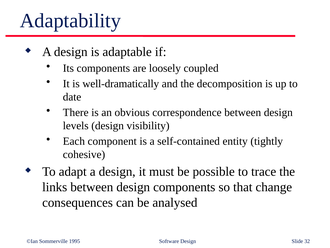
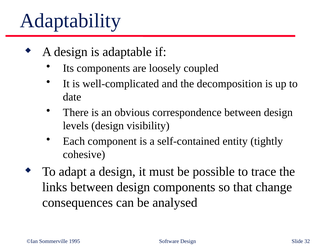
well-dramatically: well-dramatically -> well-complicated (121, 84)
